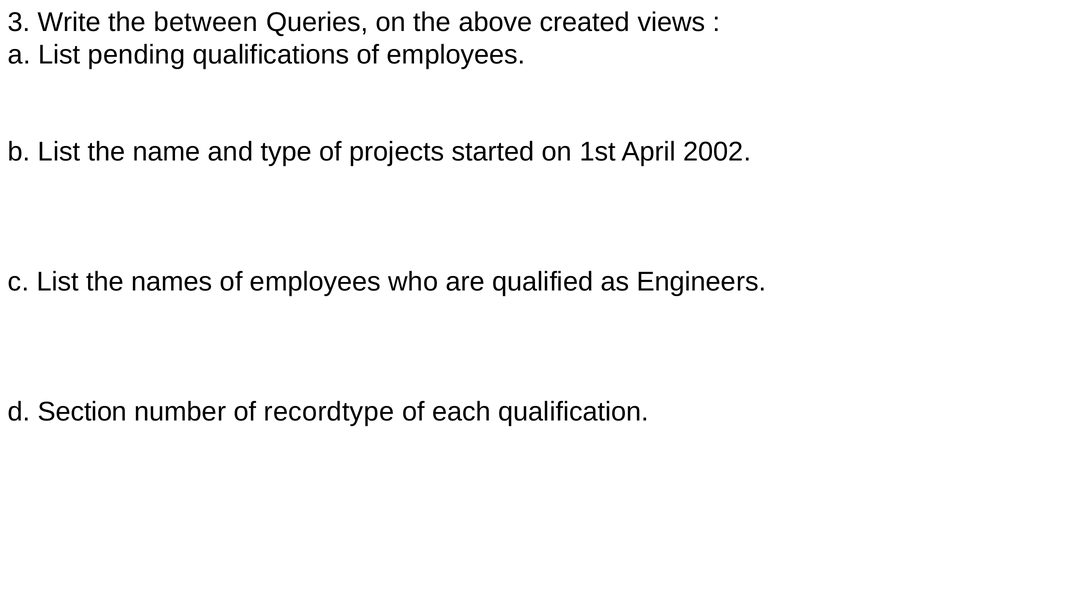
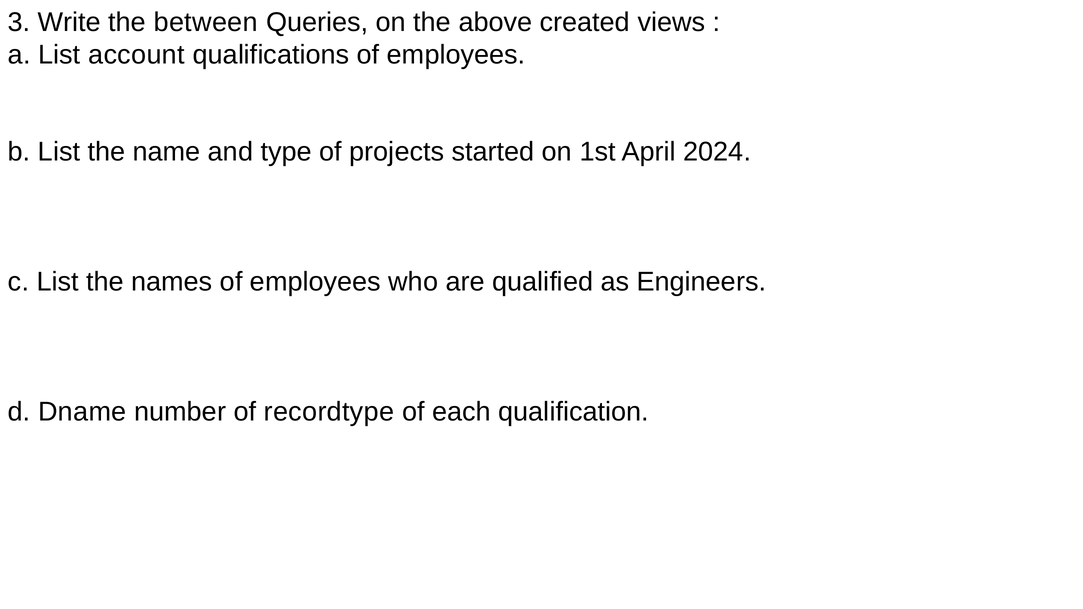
pending: pending -> account (136, 55)
2002: 2002 -> 2024 (717, 152)
Section: Section -> Dname (82, 412)
